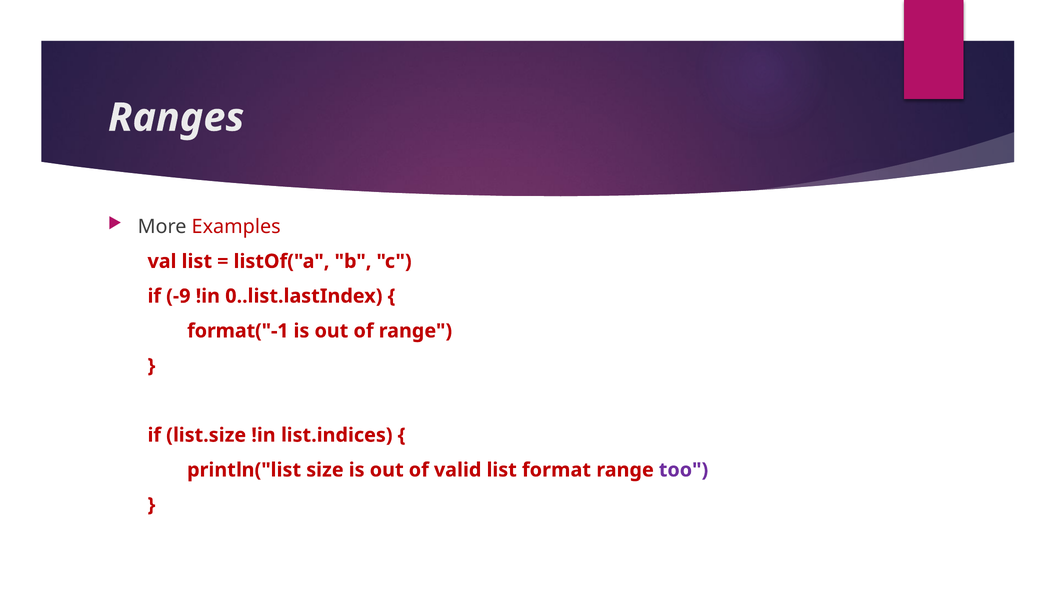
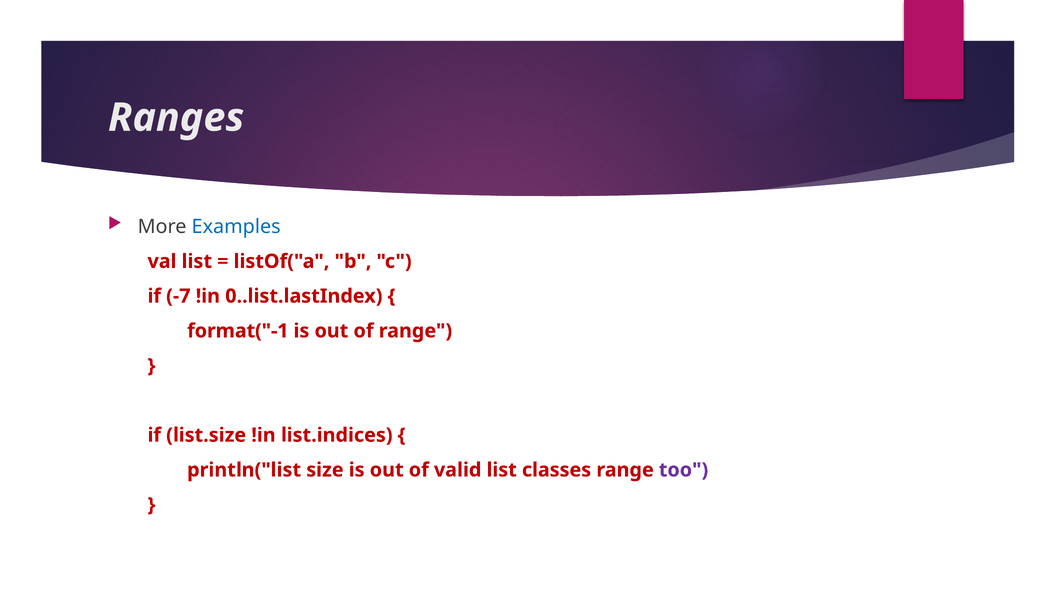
Examples colour: red -> blue (236, 227)
-9: -9 -> -7 (178, 296)
format: format -> classes (557, 470)
